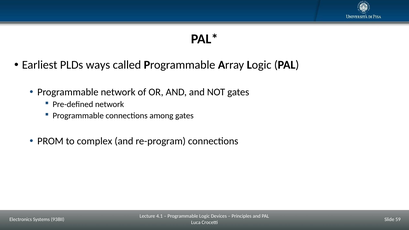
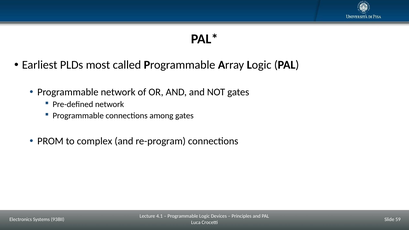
ways: ways -> most (98, 65)
